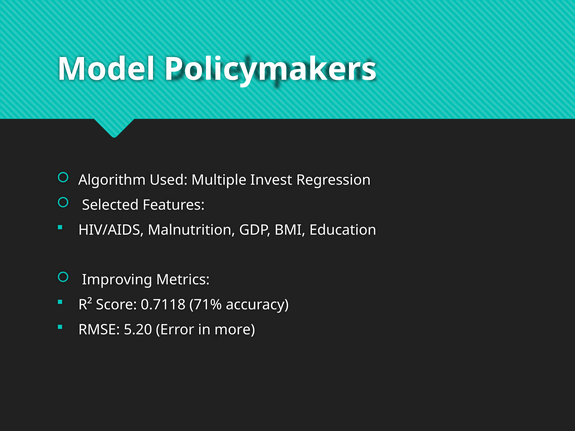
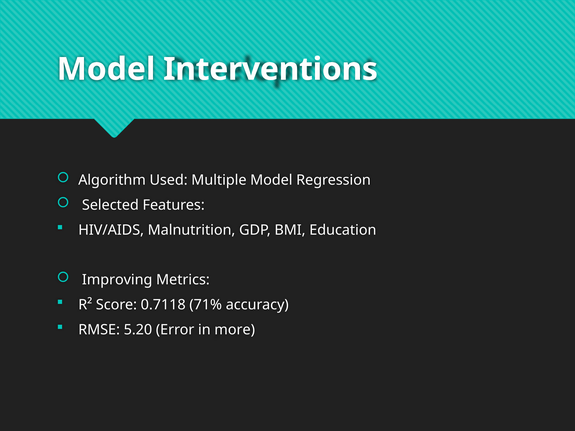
Policymakers: Policymakers -> Interventions (271, 69)
Multiple Invest: Invest -> Model (271, 180)
